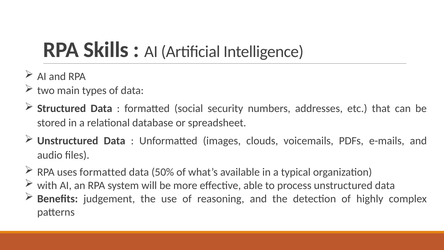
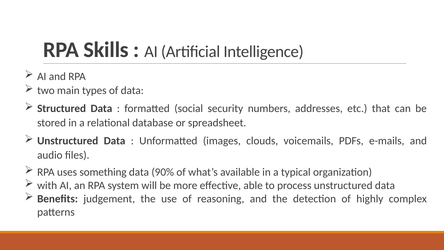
uses formatted: formatted -> something (103, 172)
50%: 50% -> 90% (163, 172)
